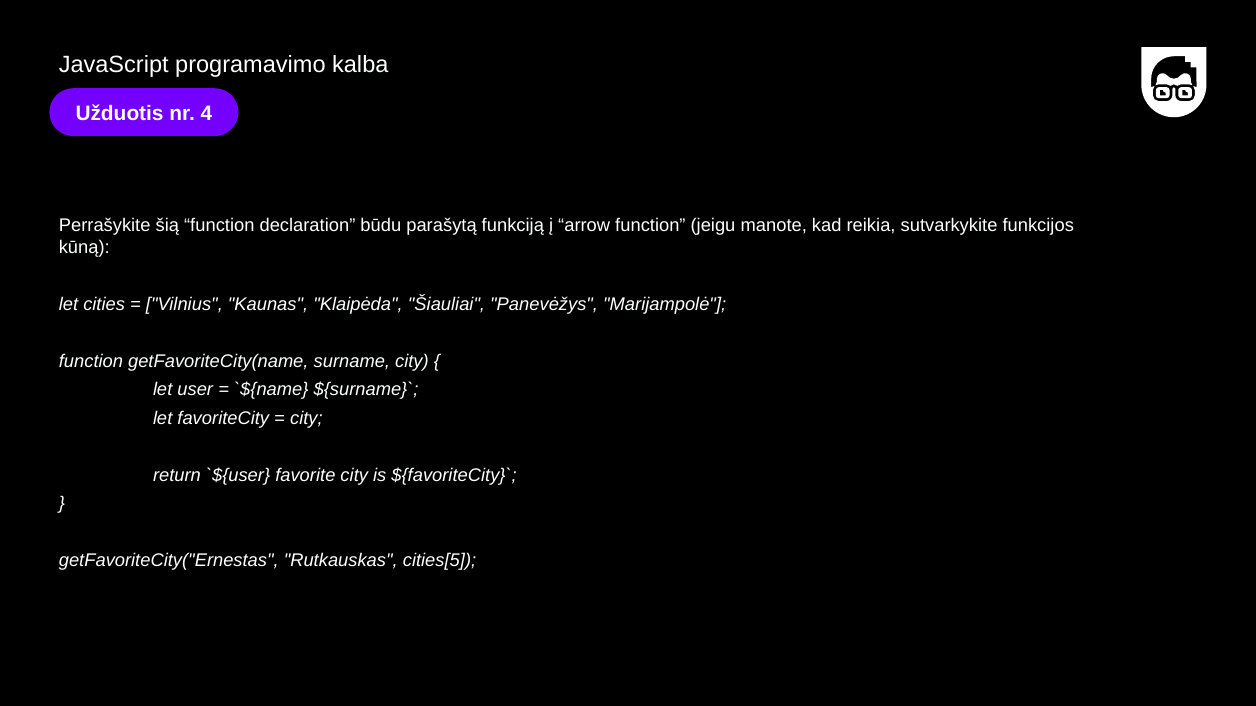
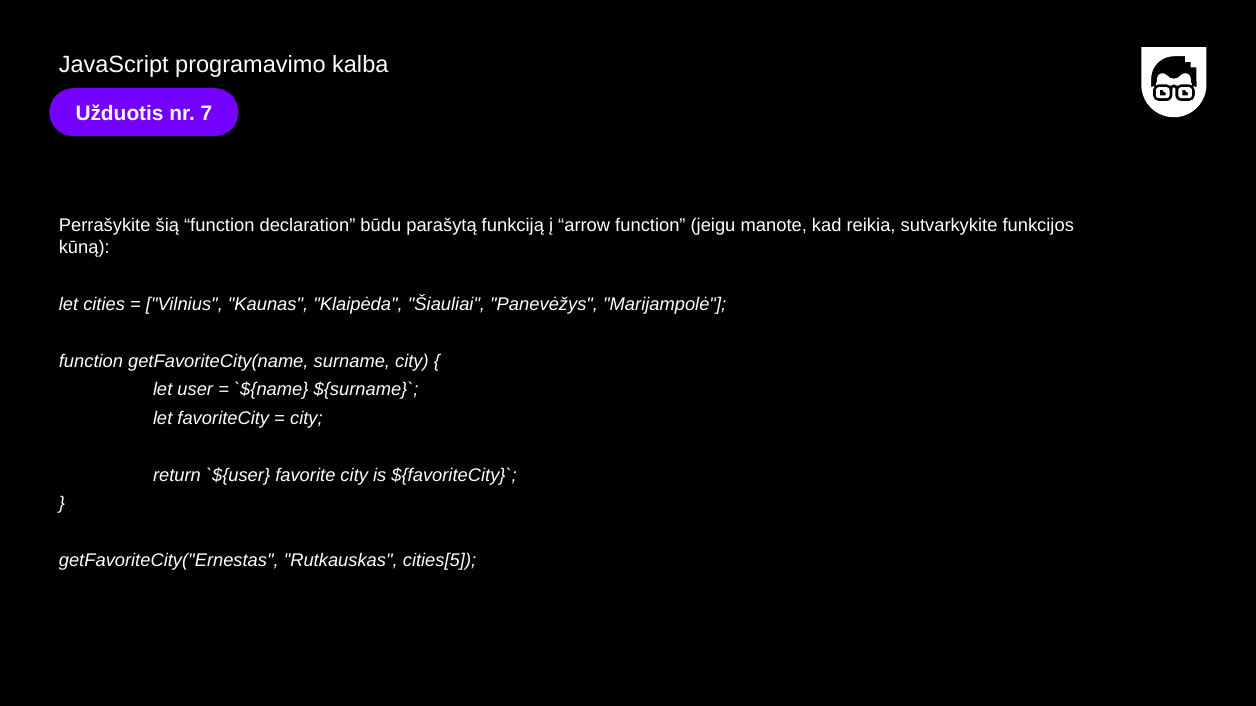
4: 4 -> 7 (206, 114)
